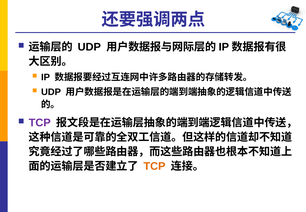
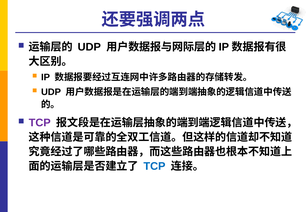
TCP colour: orange -> blue (154, 166)
